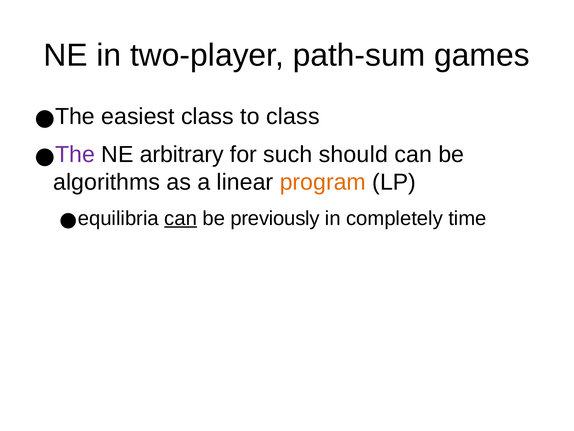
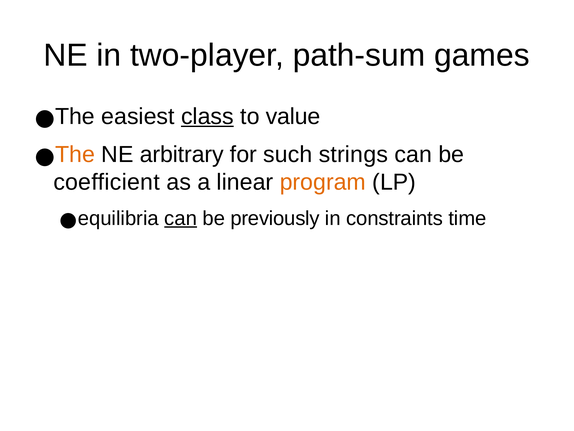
class underline: none -> present (207, 116)
to class: class -> value (293, 116)
The colour: purple -> orange (75, 154)
should: should -> strings (353, 154)
algorithms: algorithms -> coefficient (107, 182)
completely: completely -> constraints (395, 218)
